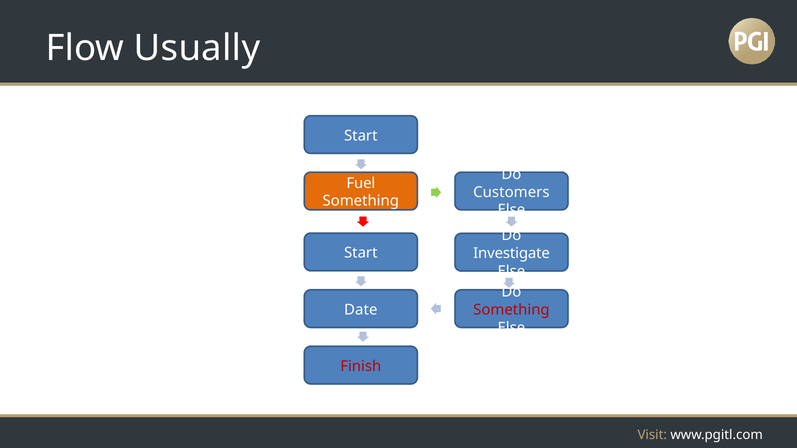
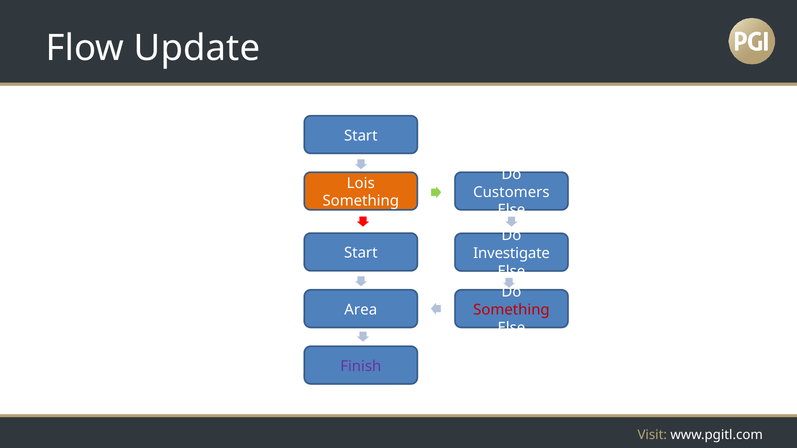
Usually: Usually -> Update (197, 48)
Fuel: Fuel -> Lois (361, 183)
Date: Date -> Area (361, 310)
Finish colour: red -> purple (361, 366)
